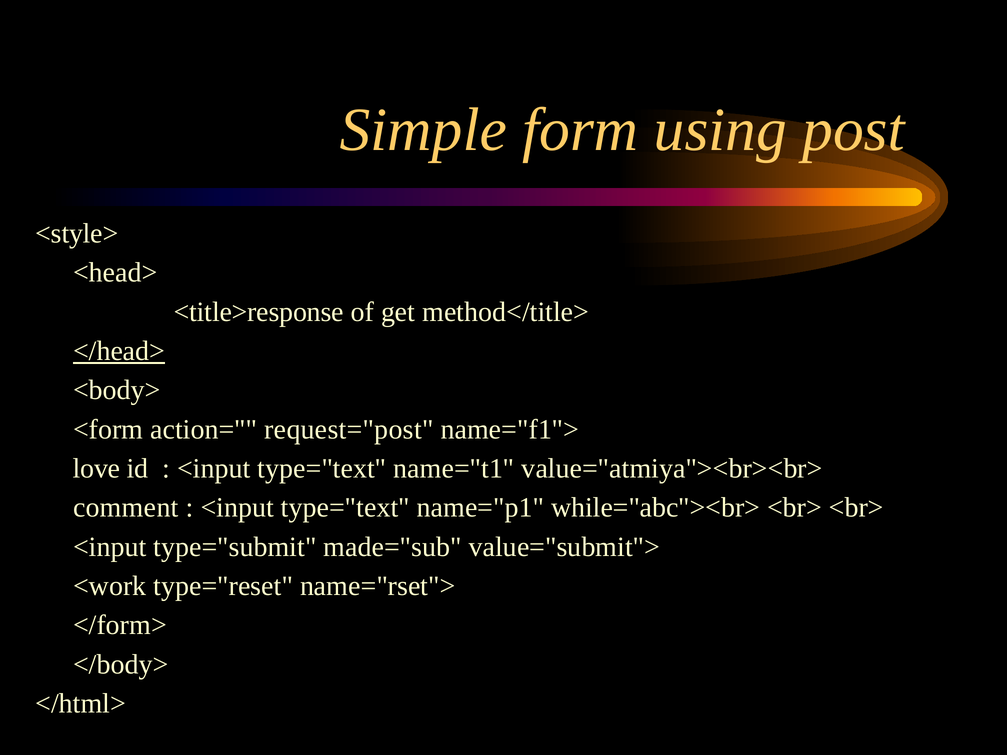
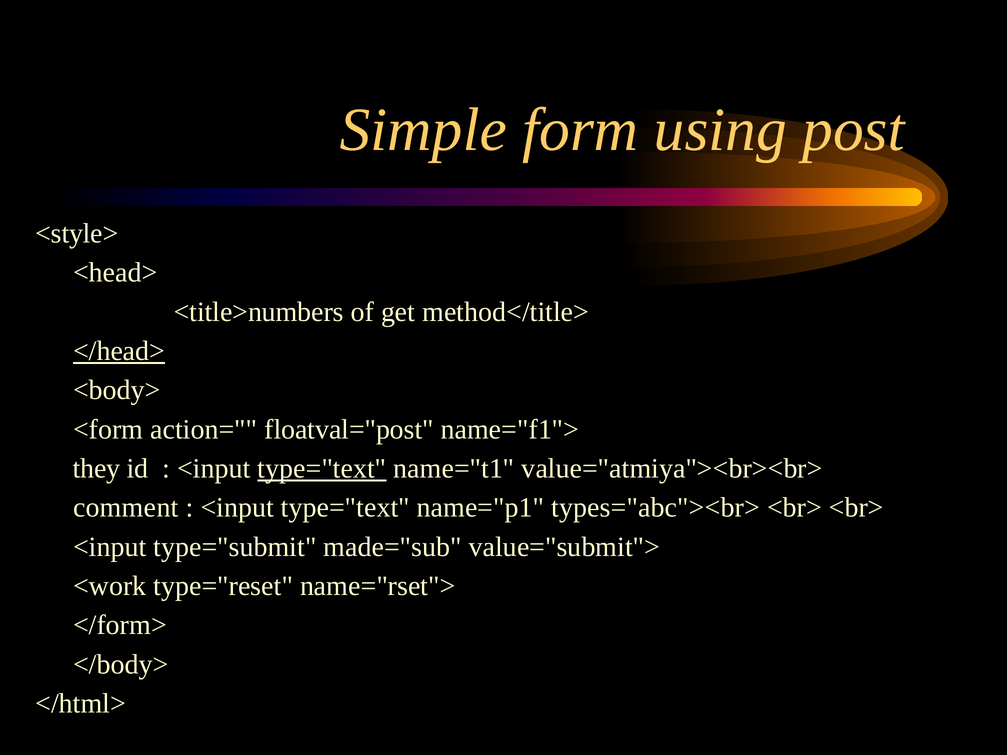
<title>response: <title>response -> <title>numbers (259, 312)
request="post: request="post -> floatval="post (349, 429)
love: love -> they (97, 469)
type="text underline: none -> present (322, 469)
while="abc"><br>: while="abc"><br> -> types="abc"><br> (656, 508)
